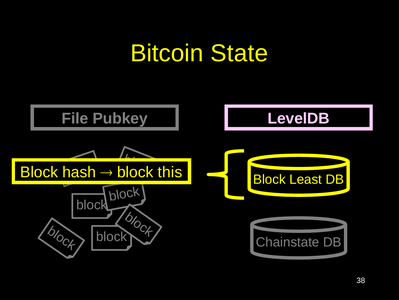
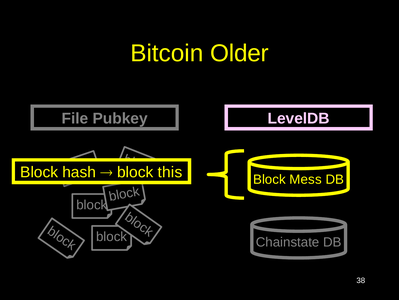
State: State -> Older (239, 53)
Least: Least -> Mess (306, 179)
